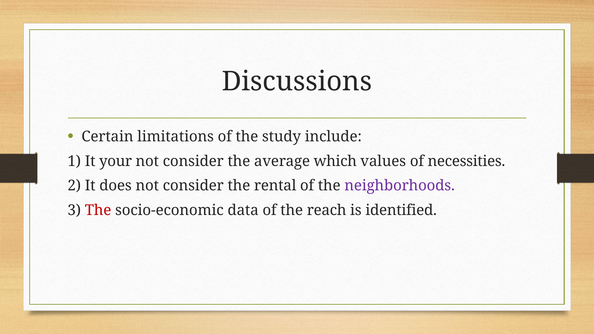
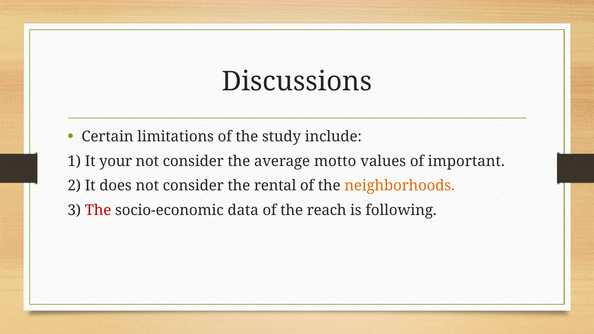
which: which -> motto (335, 161)
necessities: necessities -> important (466, 161)
neighborhoods colour: purple -> orange (400, 186)
identified: identified -> following (401, 210)
